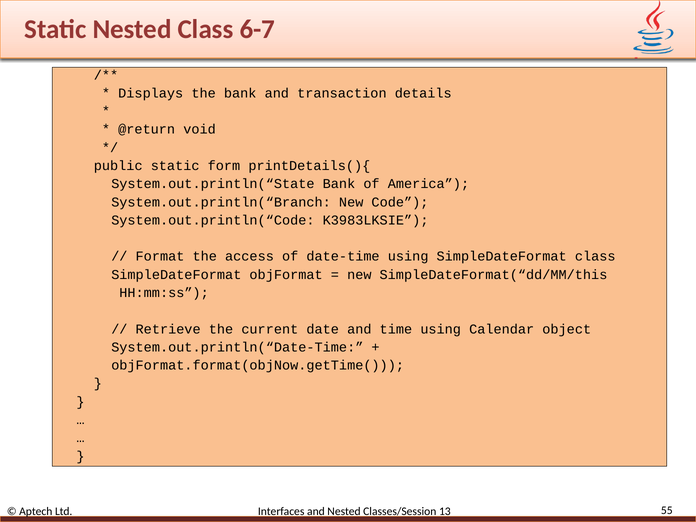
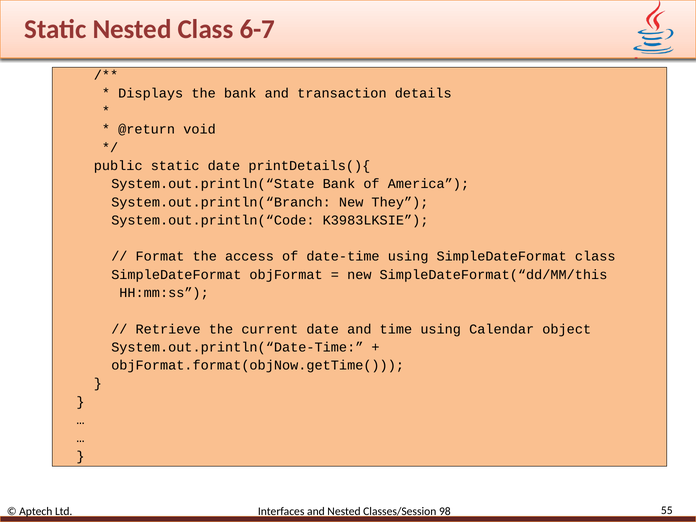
static form: form -> date (224, 166)
Code: Code -> They (400, 202)
13: 13 -> 98 (445, 511)
